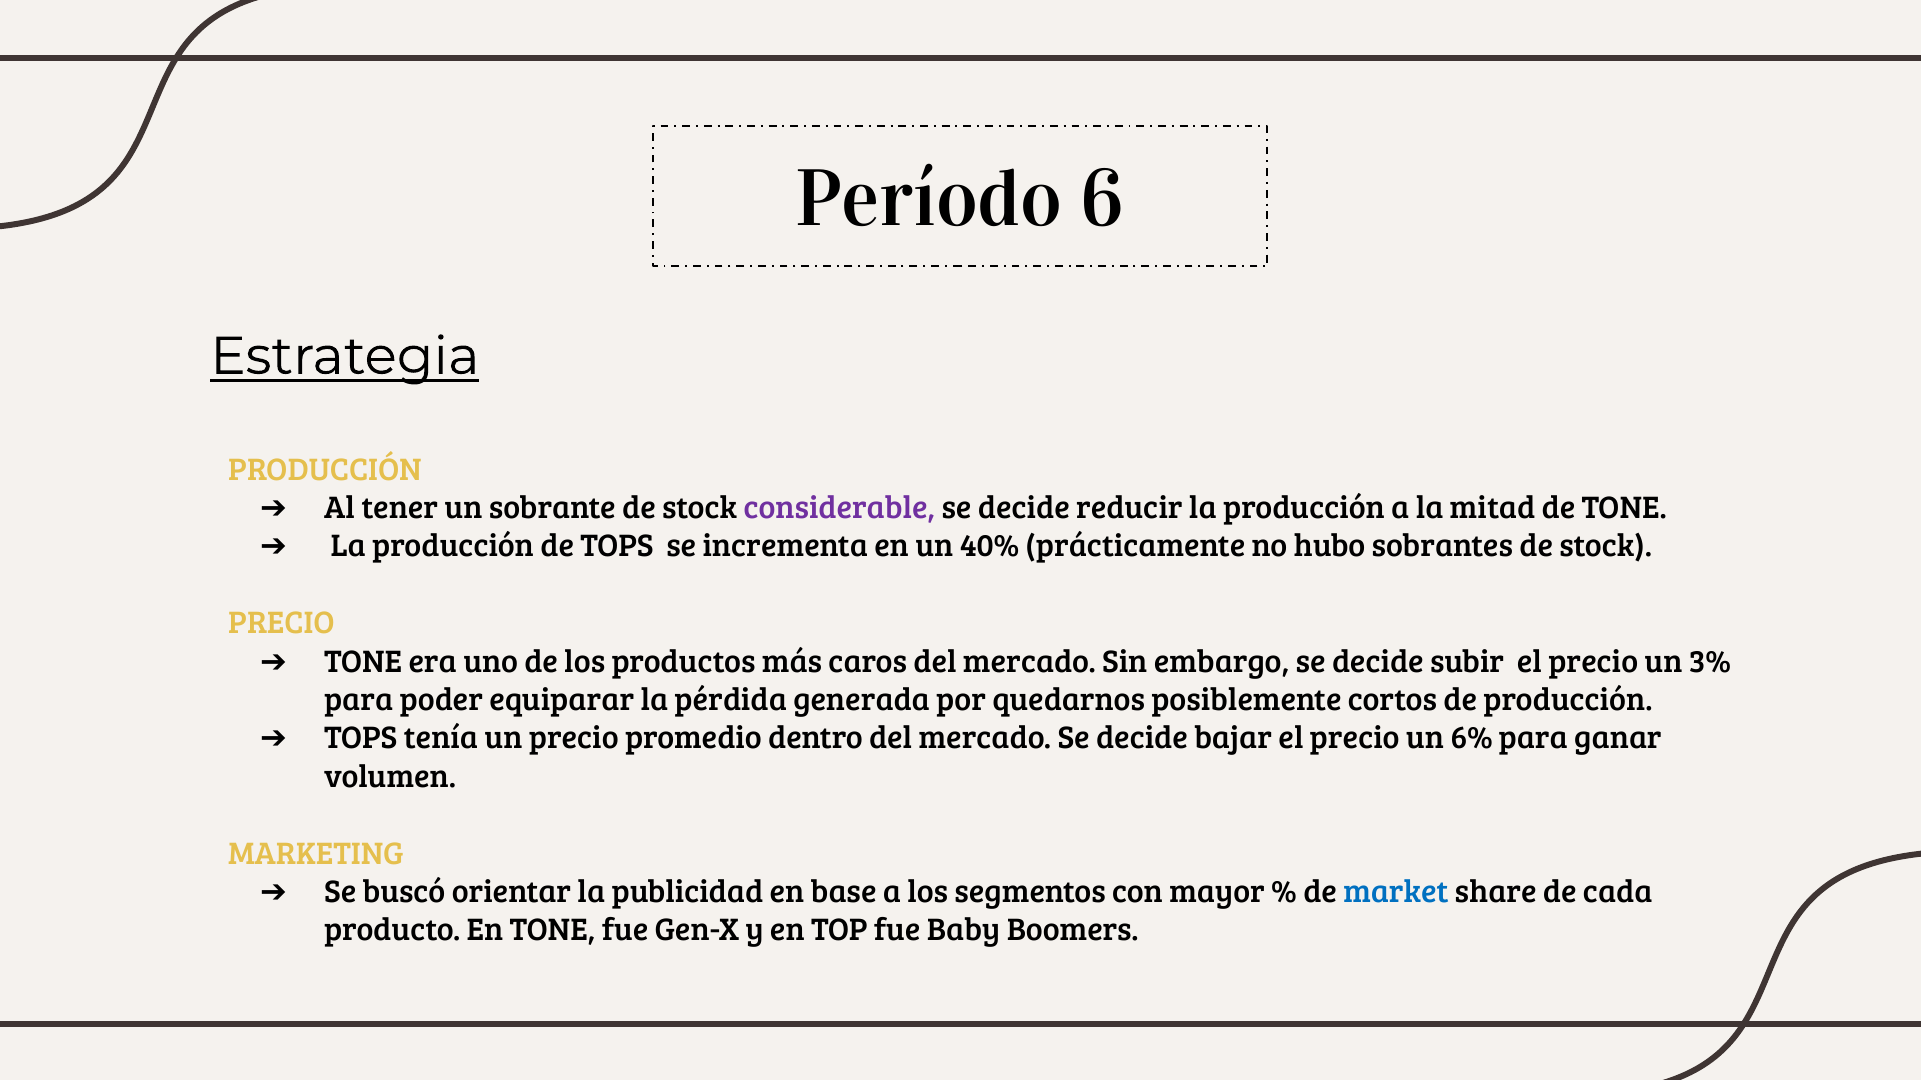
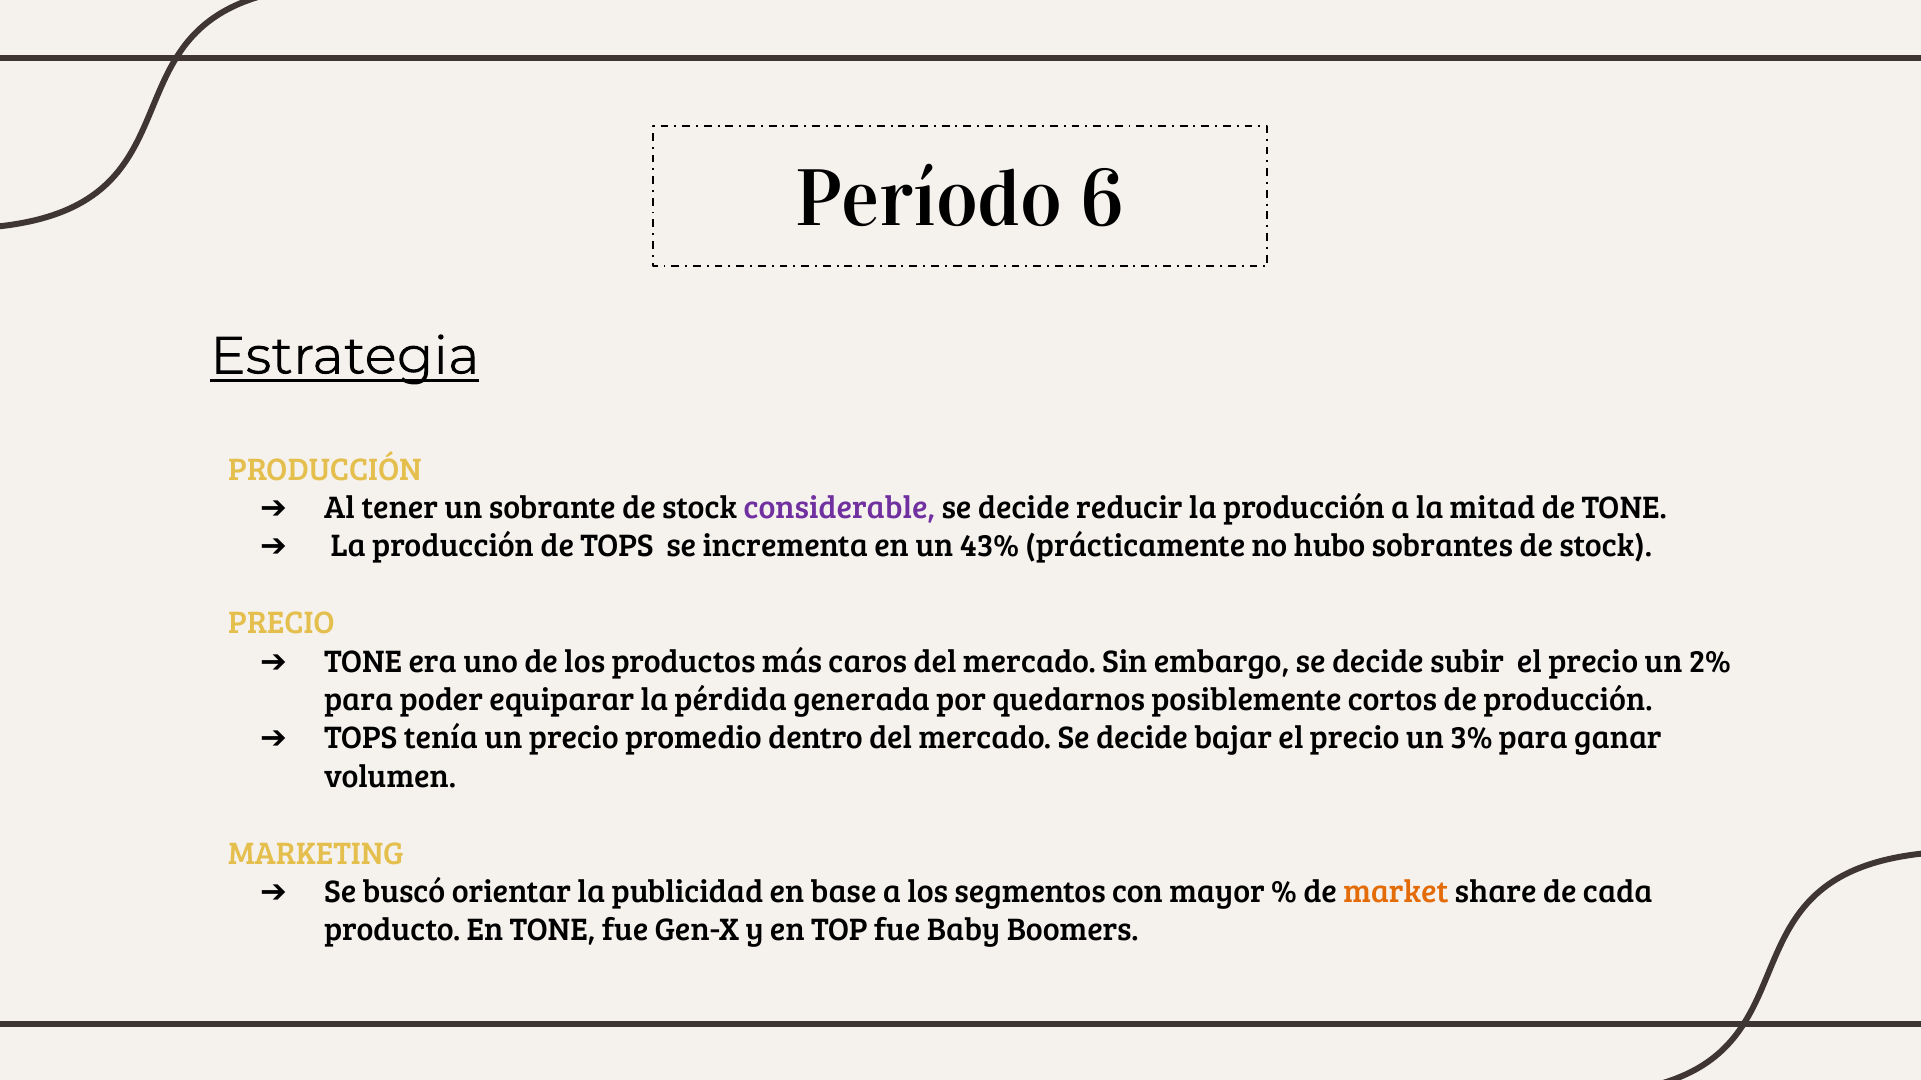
40%: 40% -> 43% (989, 547)
3%: 3% -> 2% (1710, 662)
6%: 6% -> 3% (1471, 739)
market colour: blue -> orange (1396, 892)
